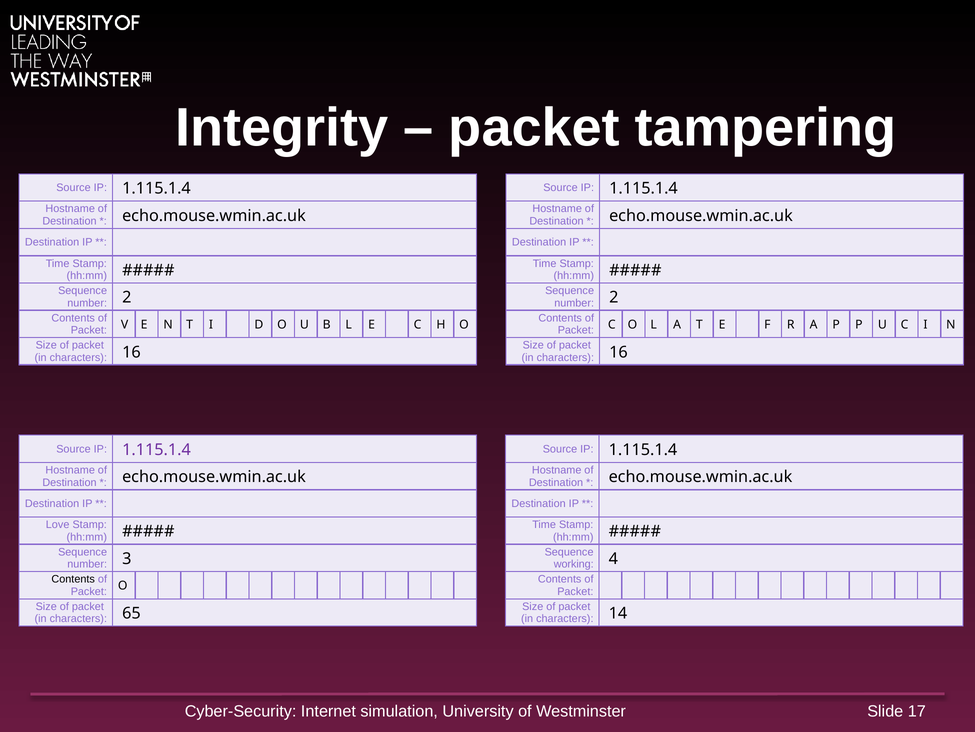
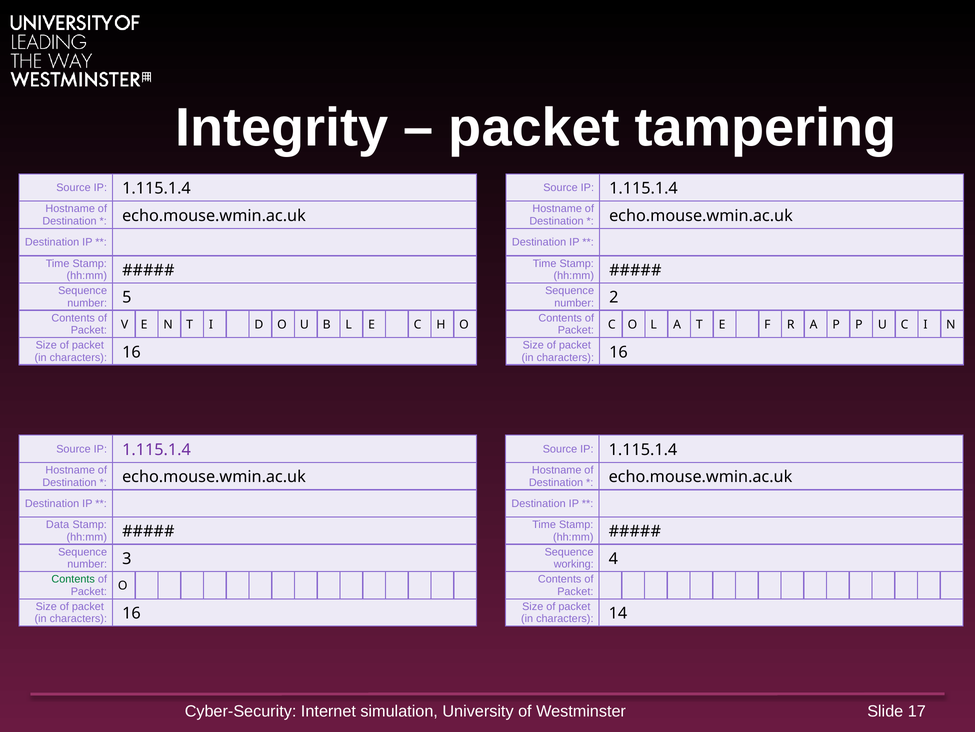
2: 2 -> 5 (127, 297)
Love: Love -> Data (58, 524)
Contents colour: black -> green (73, 579)
65: 65 -> 16 (131, 613)
